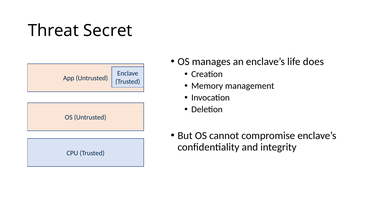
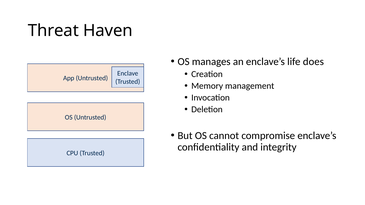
Secret: Secret -> Haven (108, 31)
